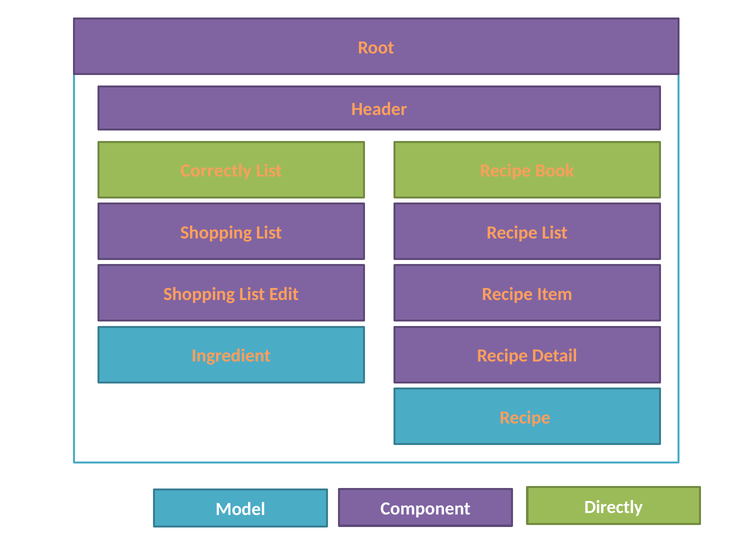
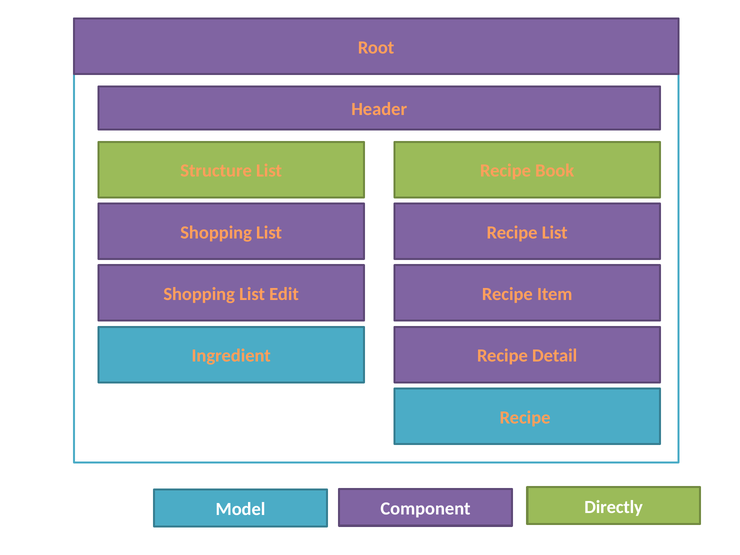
Correctly: Correctly -> Structure (216, 171)
